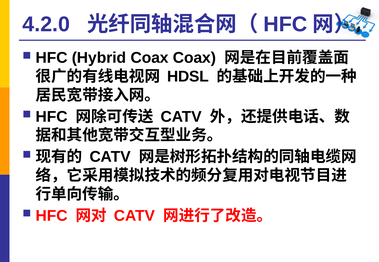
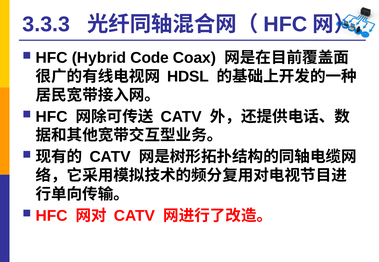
4.2.0: 4.2.0 -> 3.3.3 (46, 24)
Hybrid Coax: Coax -> Code (150, 58)
